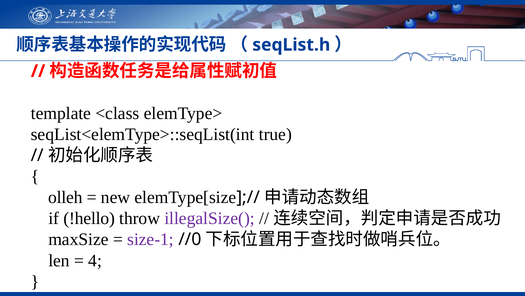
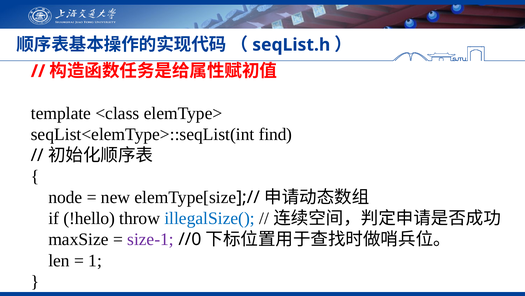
true: true -> find (275, 134)
olleh: olleh -> node (65, 197)
illegalSize( colour: purple -> blue (210, 218)
4: 4 -> 1 (95, 260)
